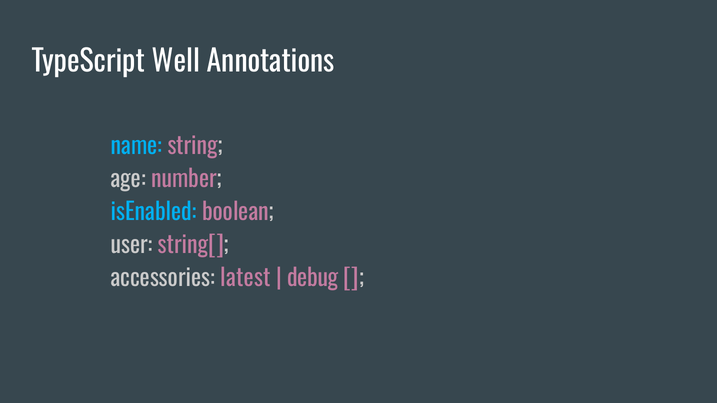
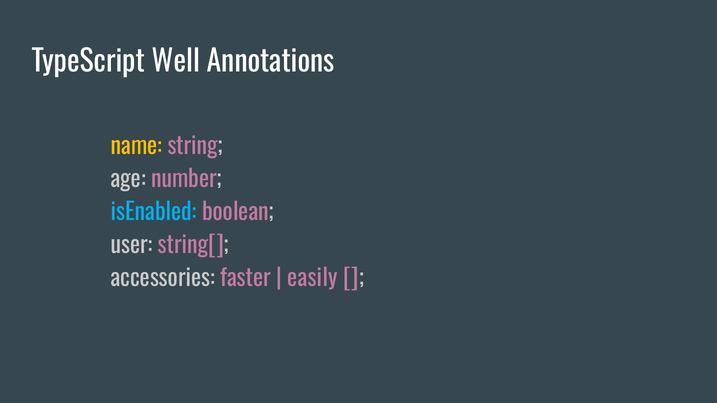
name colour: light blue -> yellow (136, 147)
latest: latest -> faster (246, 278)
debug: debug -> easily (313, 278)
